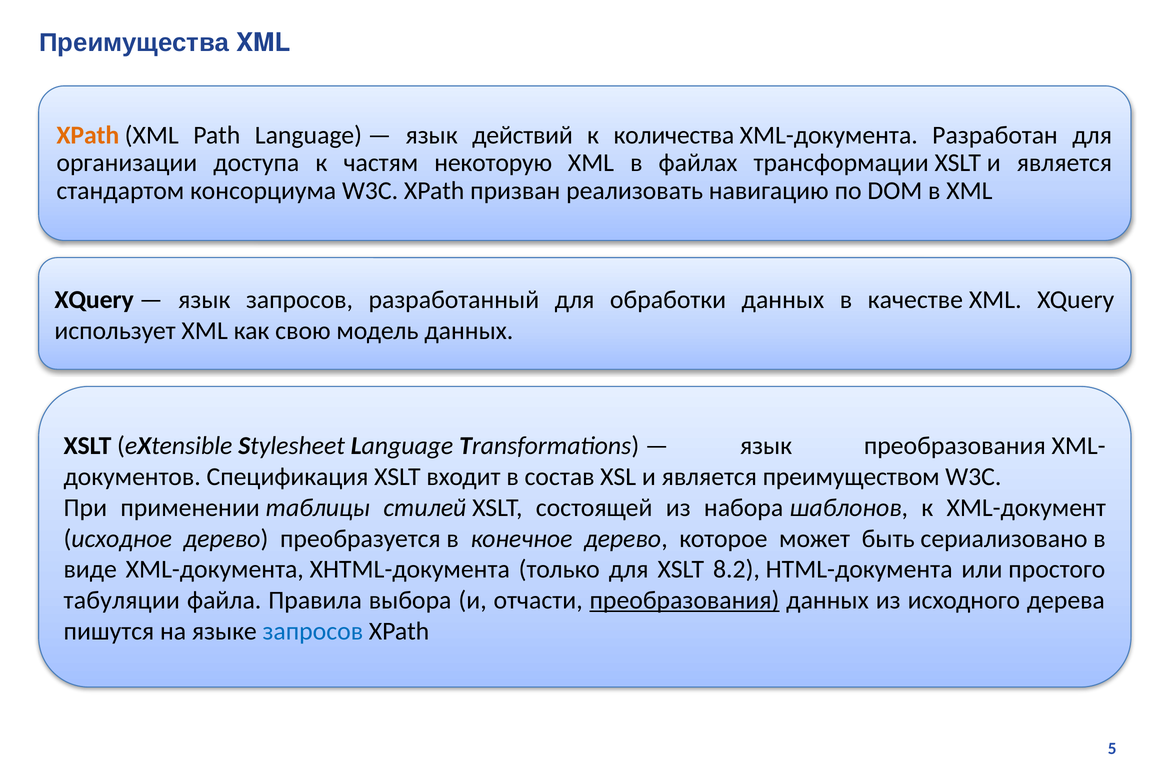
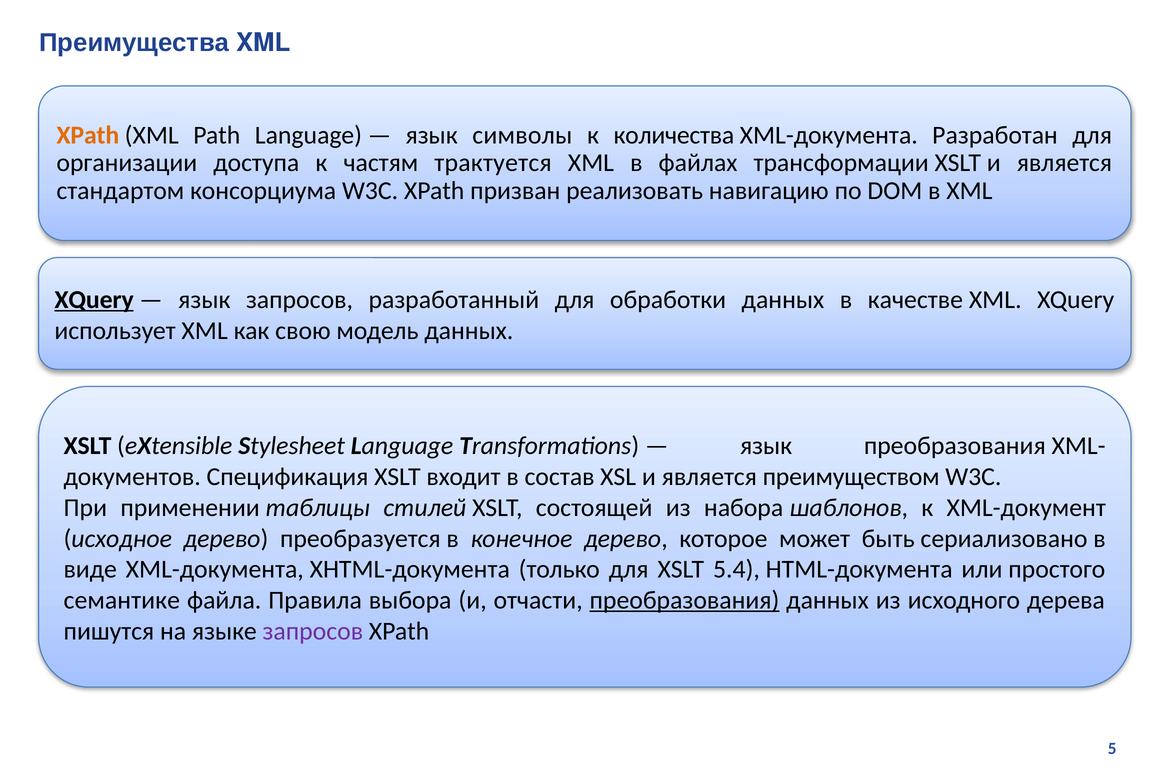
действий: действий -> символы (522, 135)
некоторую: некоторую -> трактуется (493, 163)
XQuery underline: none -> present (94, 300)
8.2: 8.2 -> 5.4 (736, 570)
табуляции: табуляции -> семантике (122, 601)
запросов colour: blue -> purple (313, 632)
